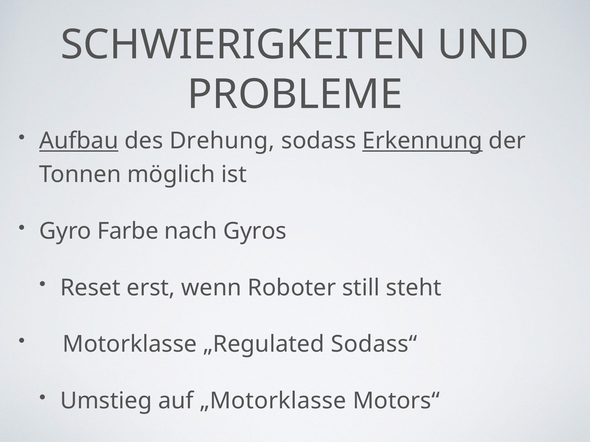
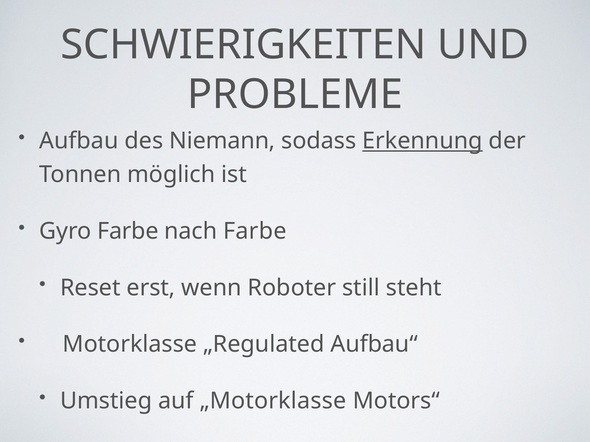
Aufbau underline: present -> none (79, 141)
Drehung: Drehung -> Niemann (222, 141)
nach Gyros: Gyros -> Farbe (255, 231)
Sodass“: Sodass“ -> Aufbau“ (374, 345)
